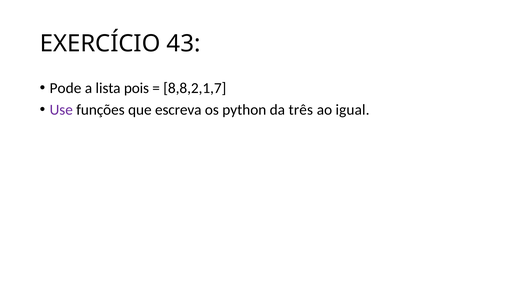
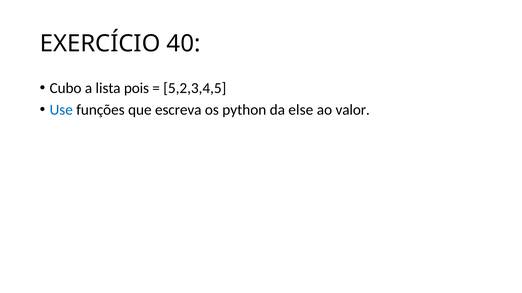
43: 43 -> 40 (184, 44)
Pode: Pode -> Cubo (66, 88)
8,8,2,1,7: 8,8,2,1,7 -> 5,2,3,4,5 (195, 88)
Use colour: purple -> blue (61, 110)
três: três -> else (301, 110)
igual: igual -> valor (353, 110)
